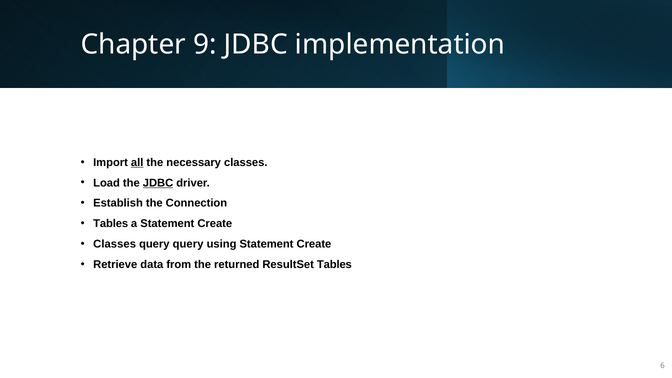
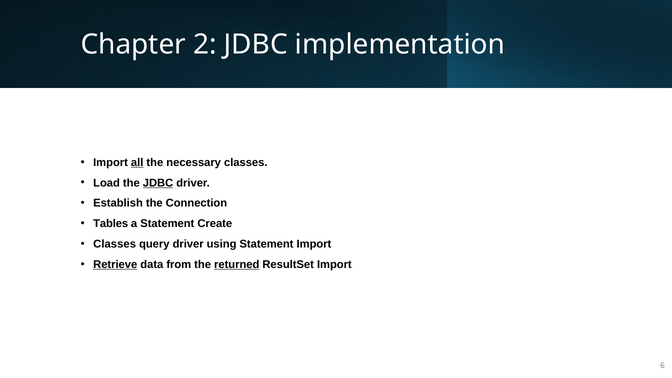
9: 9 -> 2 (205, 45)
query query: query -> driver (188, 244)
using Statement Create: Create -> Import (314, 244)
Retrieve underline: none -> present (115, 265)
returned underline: none -> present (237, 265)
ResultSet Tables: Tables -> Import (334, 265)
